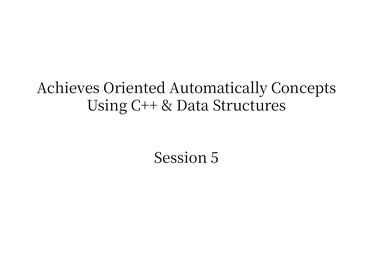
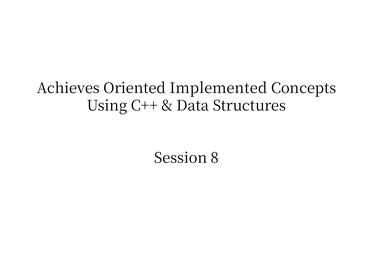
Automatically: Automatically -> Implemented (218, 88)
5: 5 -> 8 (215, 158)
